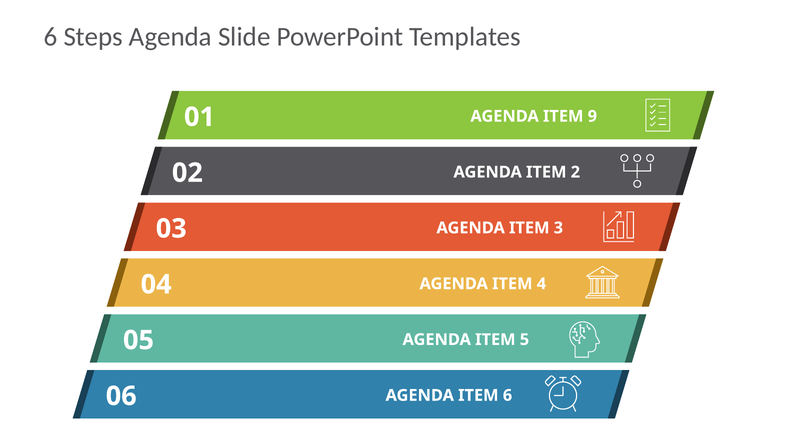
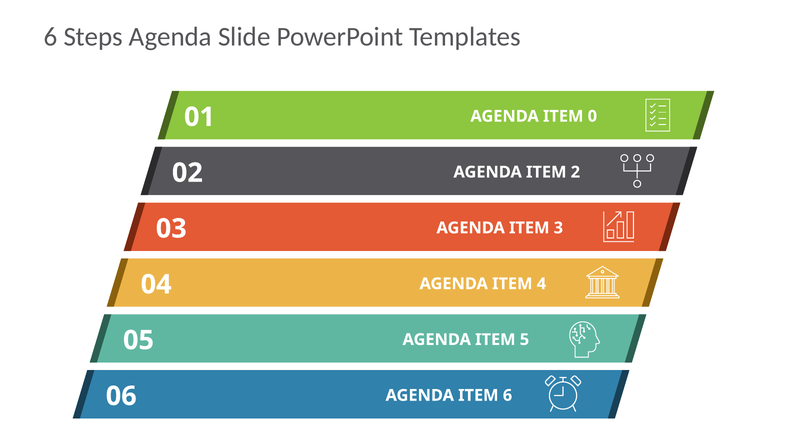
9: 9 -> 0 (592, 116)
